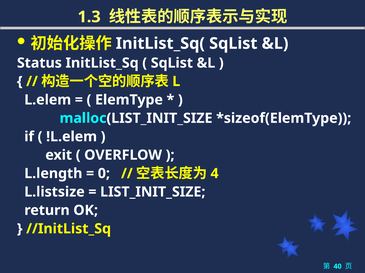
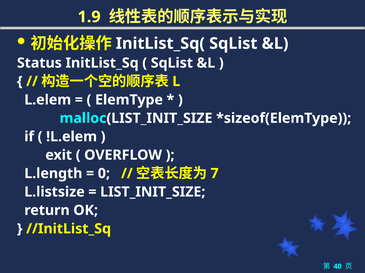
1.3: 1.3 -> 1.9 (89, 17)
4: 4 -> 7 (215, 174)
